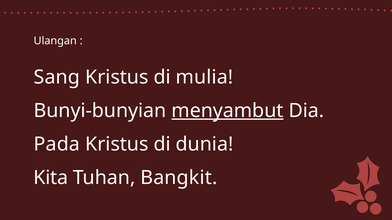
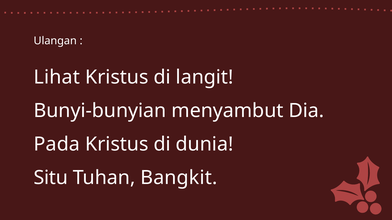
Sang: Sang -> Lihat (57, 77)
mulia: mulia -> langit (205, 77)
menyambut underline: present -> none (227, 111)
Kita: Kita -> Situ (51, 178)
